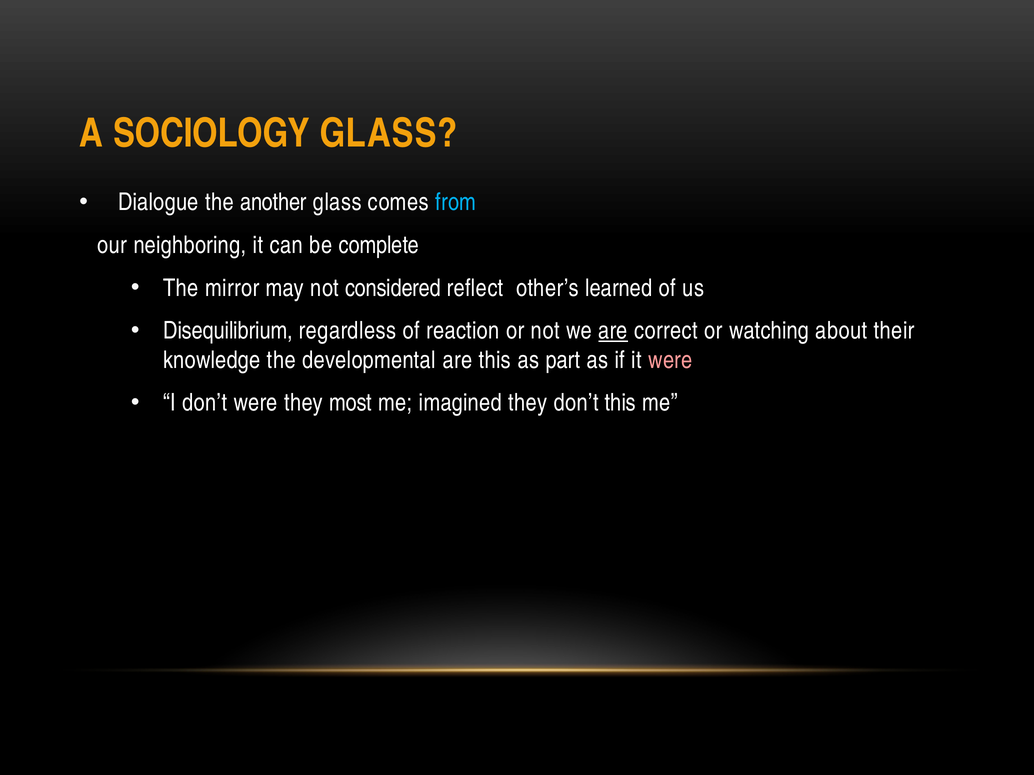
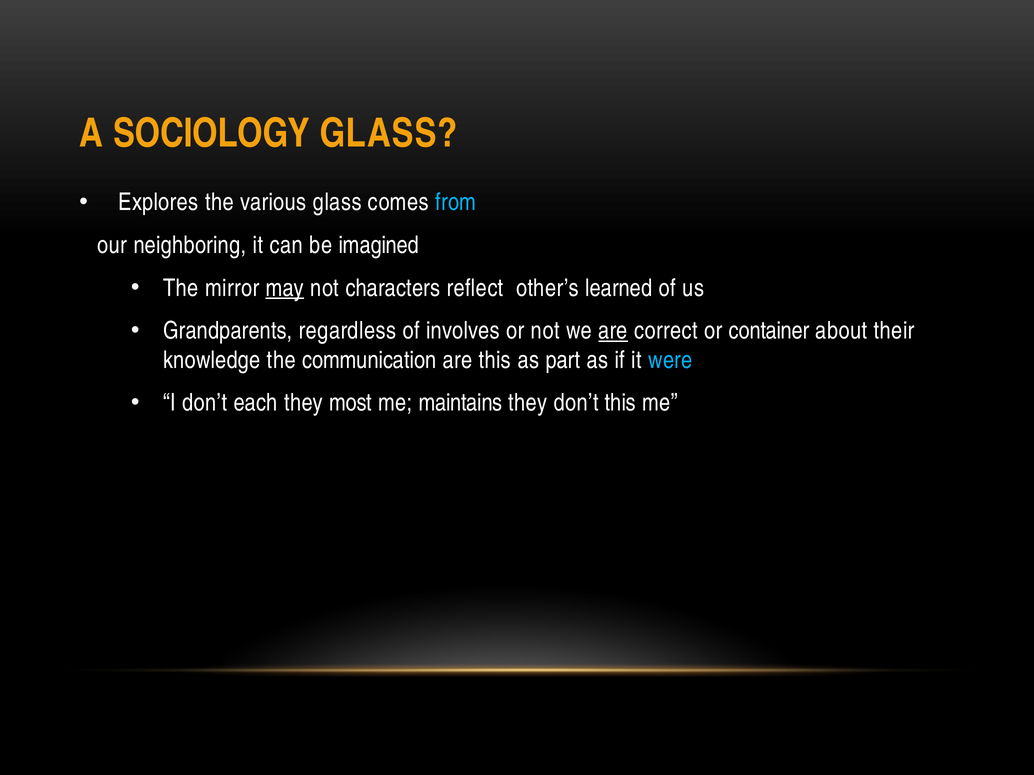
Dialogue: Dialogue -> Explores (158, 202)
another: another -> various (273, 202)
complete: complete -> imagined (379, 245)
may underline: none -> present (285, 288)
considered: considered -> characters (393, 288)
Disequilibrium: Disequilibrium -> Grandparents (228, 331)
reaction: reaction -> involves (463, 331)
watching: watching -> container (769, 331)
developmental: developmental -> communication (369, 360)
were colour: pink -> light blue (670, 360)
don’t were: were -> each (256, 403)
imagined: imagined -> maintains (461, 403)
